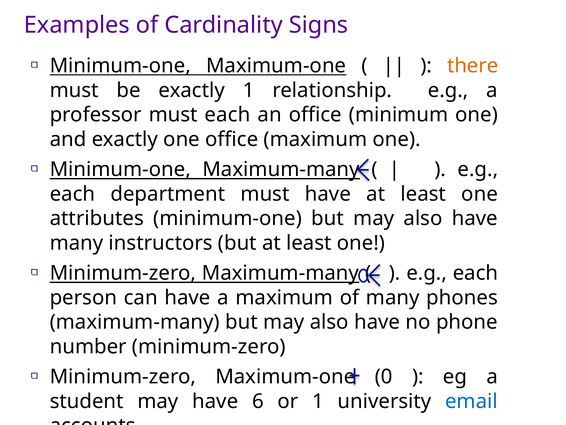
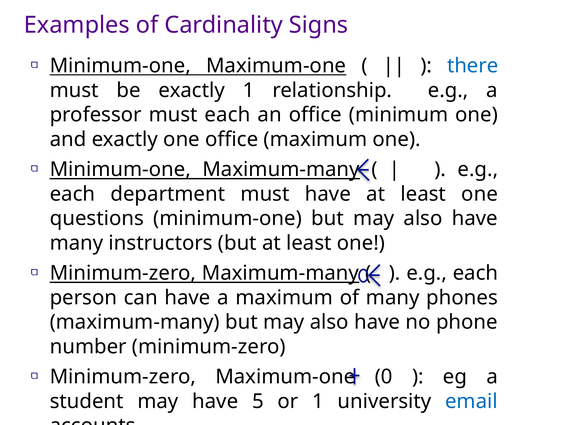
there colour: orange -> blue (473, 66)
attributes: attributes -> questions (97, 218)
6: 6 -> 5 (258, 401)
